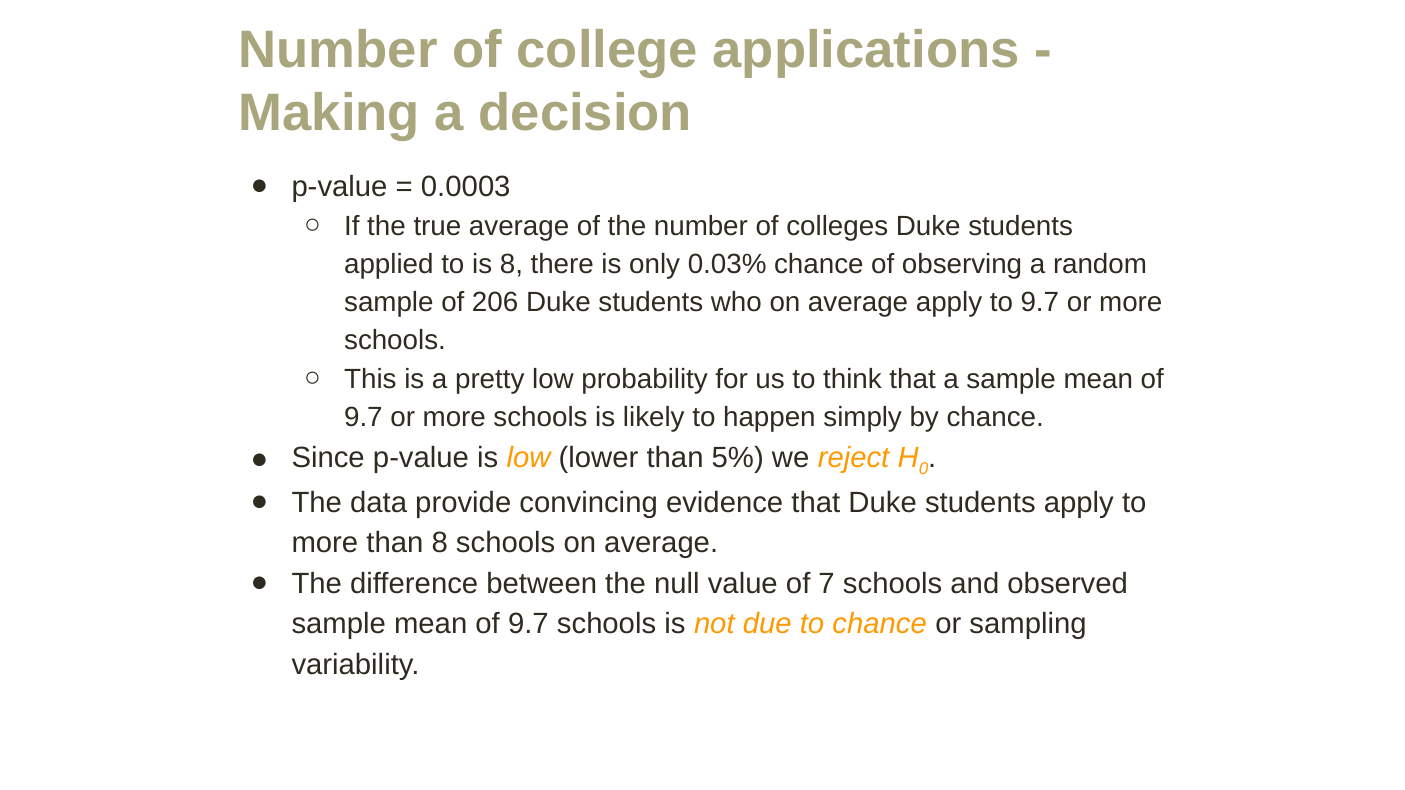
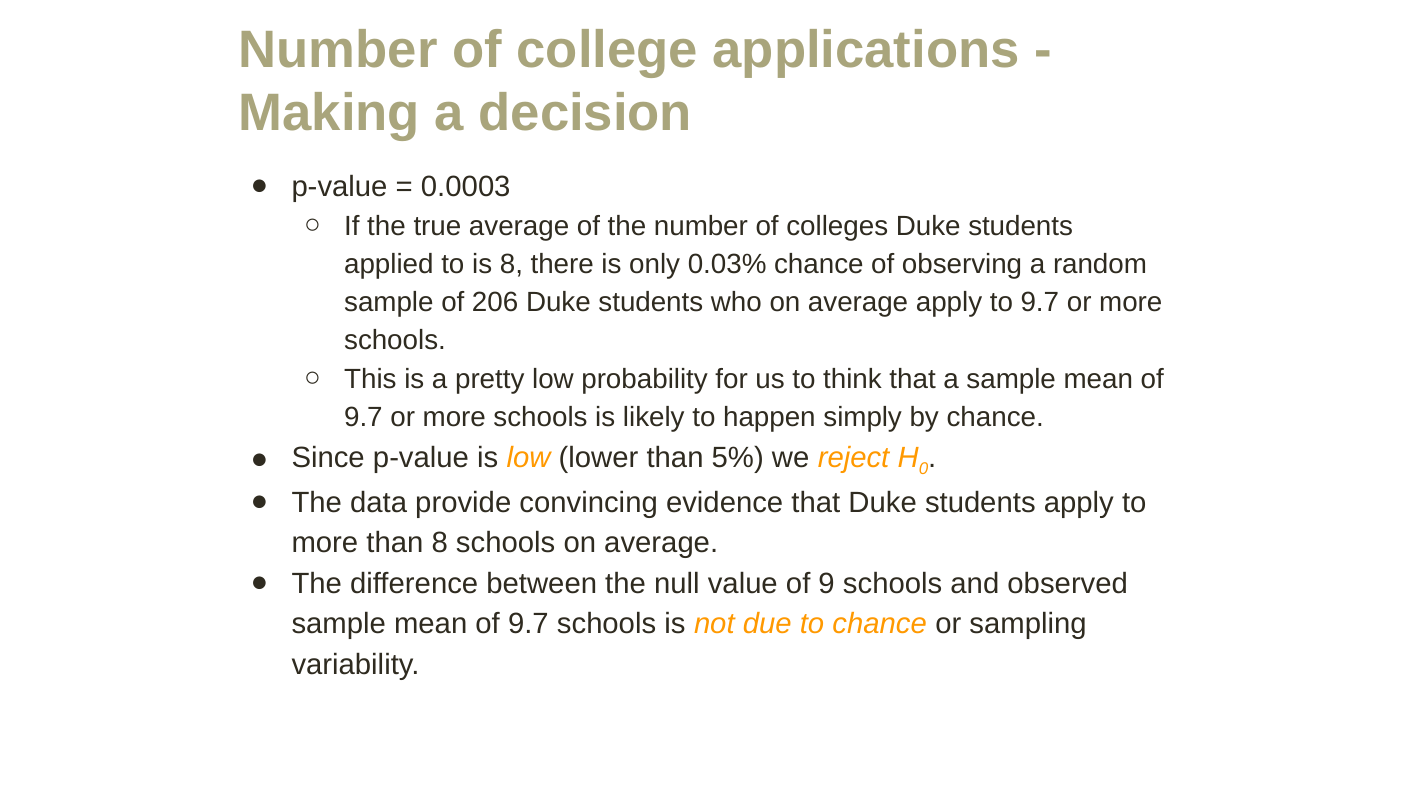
7: 7 -> 9 (827, 584)
